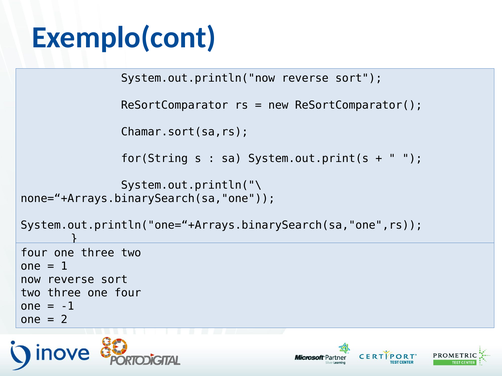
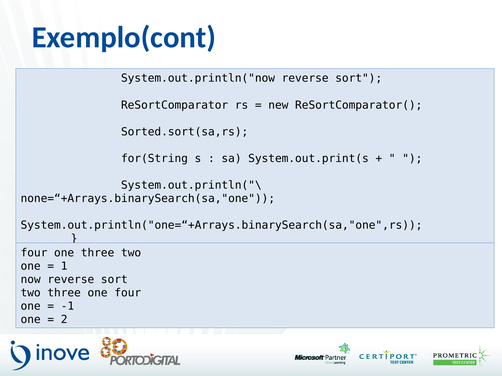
Chamar.sort(sa,rs: Chamar.sort(sa,rs -> Sorted.sort(sa,rs (185, 132)
